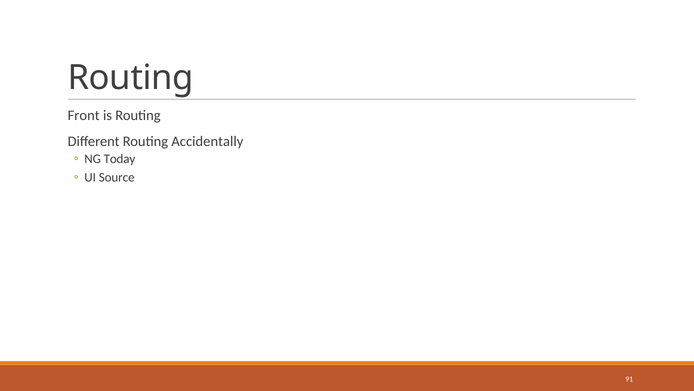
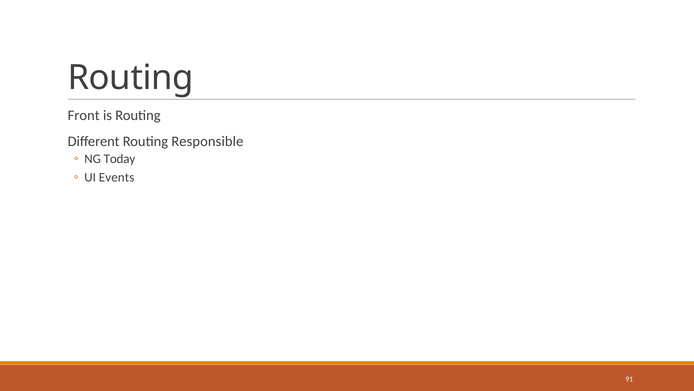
Accidentally: Accidentally -> Responsible (207, 141)
Source: Source -> Events (117, 177)
